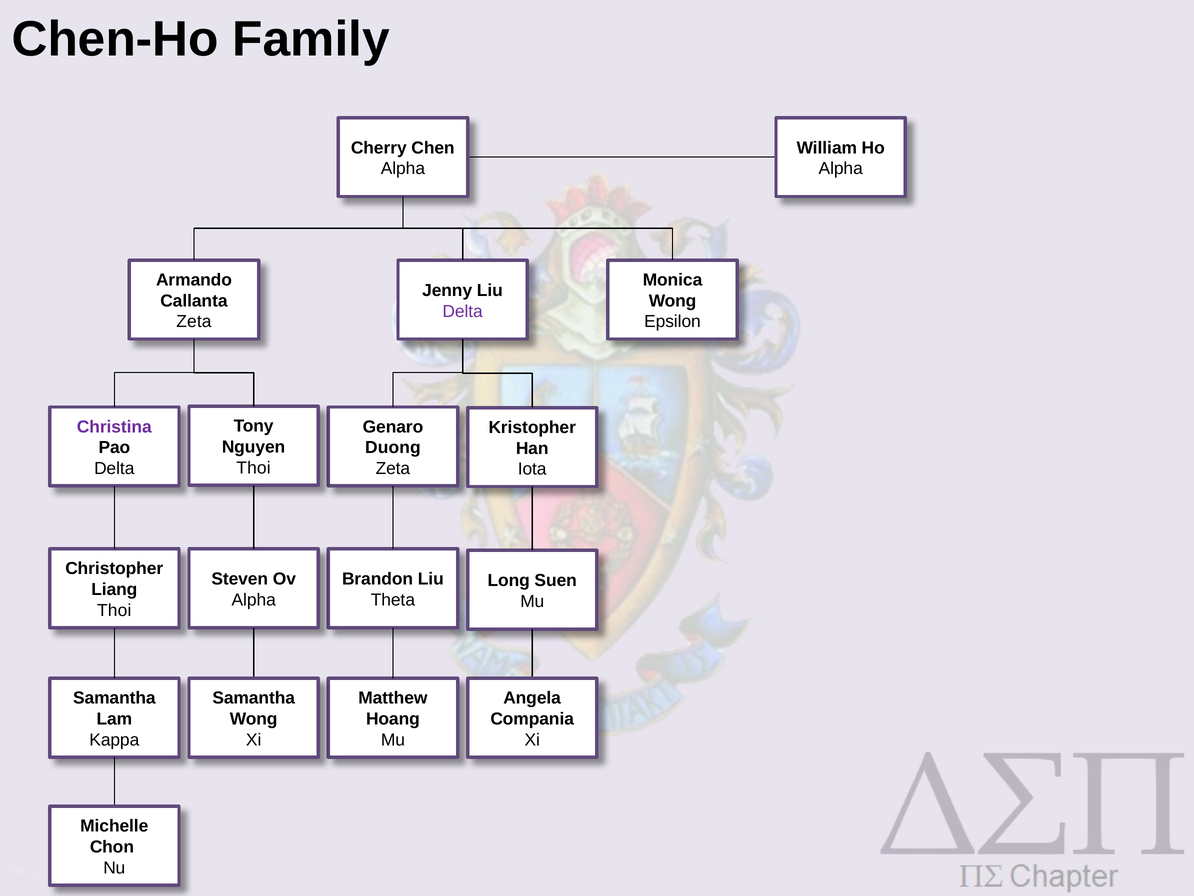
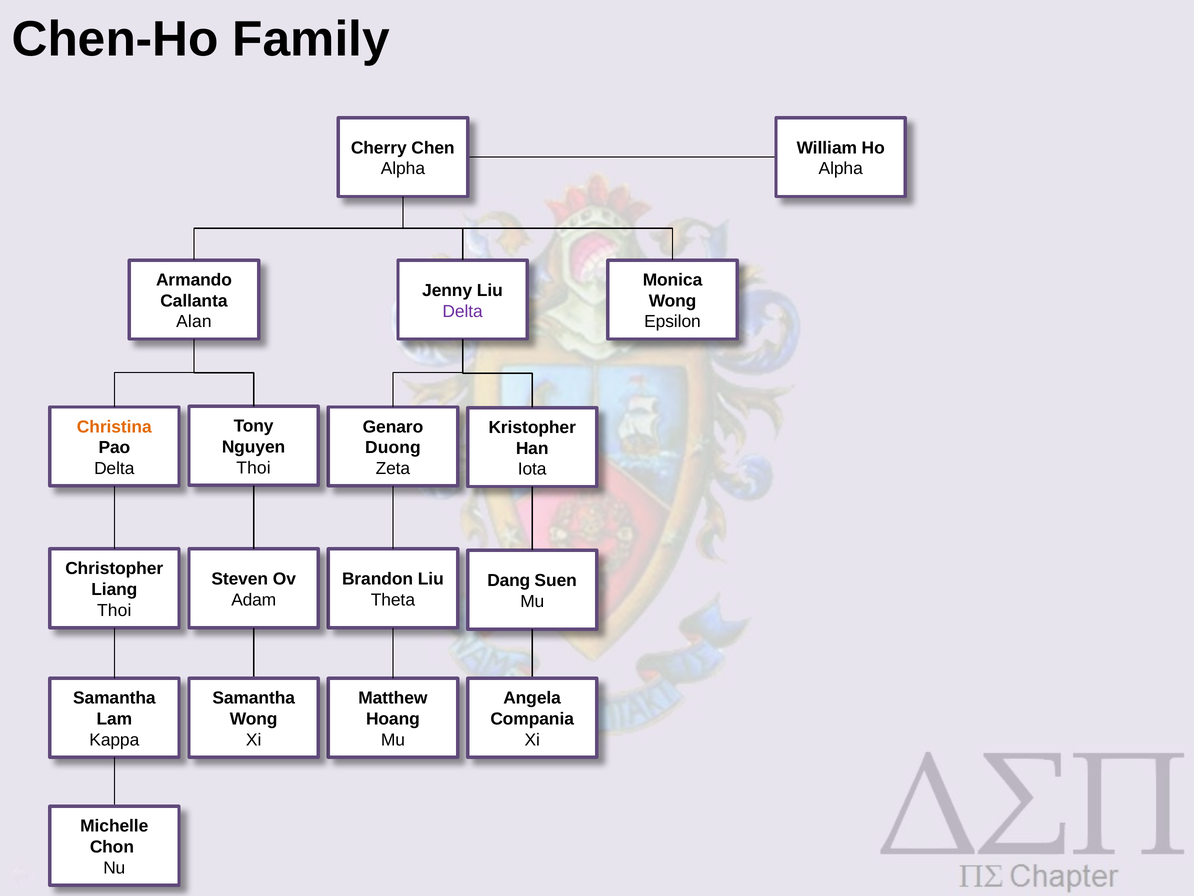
Zeta: Zeta -> Alan (194, 322)
Christina colour: purple -> orange (114, 427)
Long: Long -> Dang (509, 580)
Alpha: Alpha -> Adam (254, 600)
